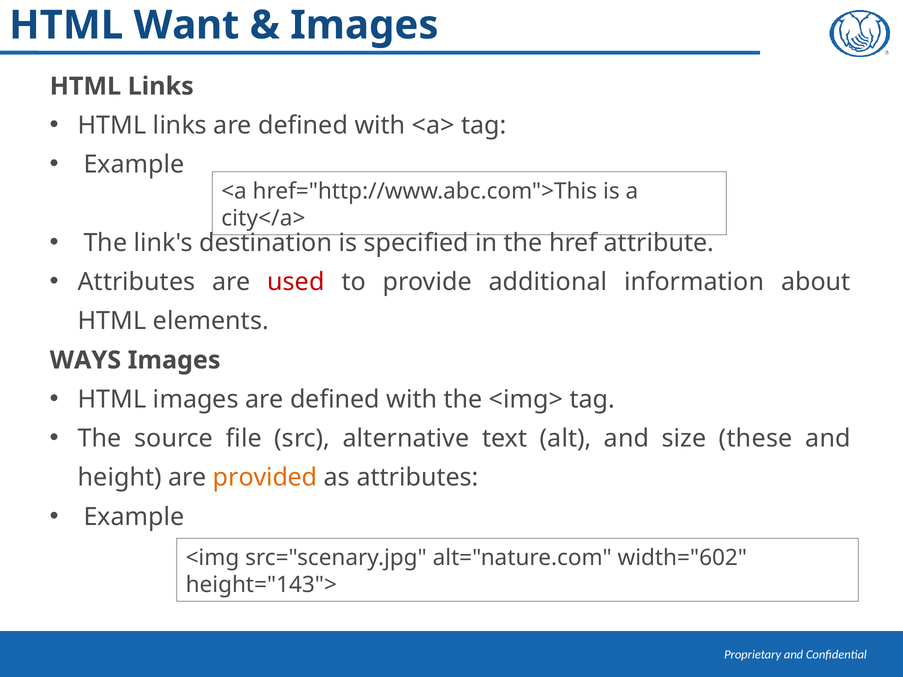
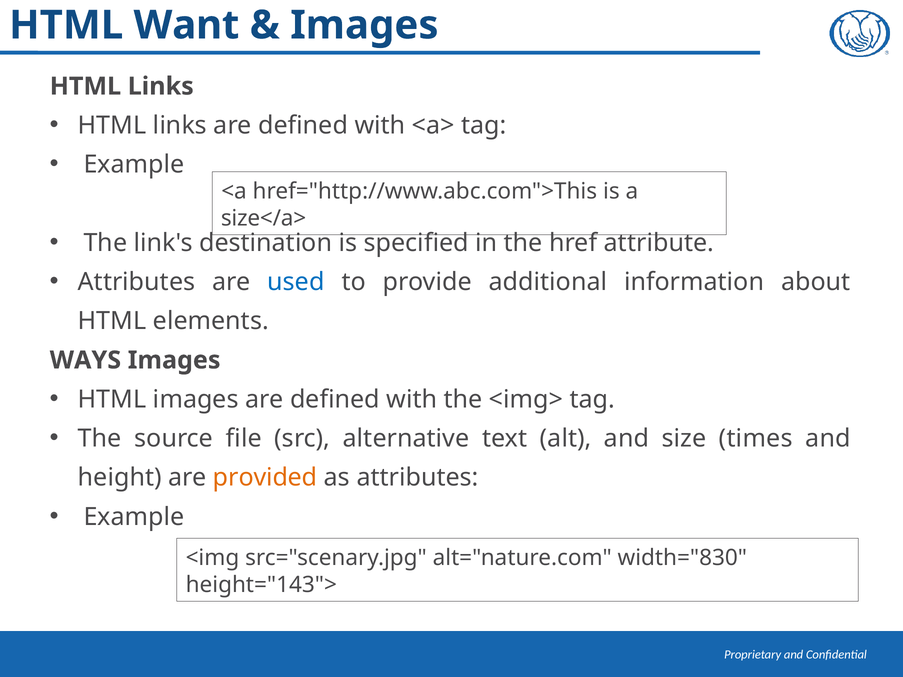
city</a>: city</a> -> size</a> (264, 218)
used colour: red -> blue (296, 282)
these: these -> times (756, 439)
width="602: width="602 -> width="830 (682, 558)
